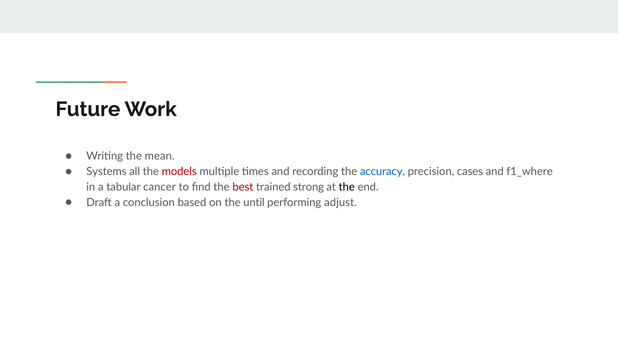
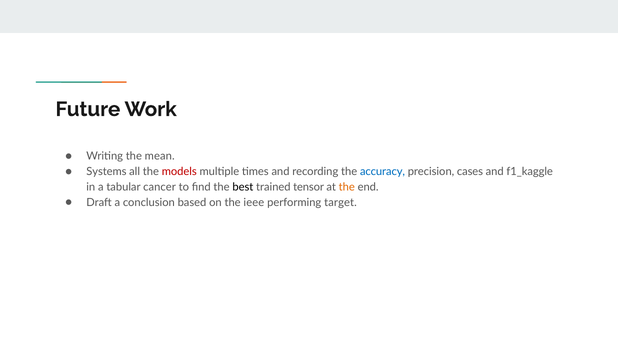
f1_where: f1_where -> f1_kaggle (530, 171)
best colour: red -> black (243, 187)
strong: strong -> tensor (309, 187)
the colour: black -> orange (347, 187)
until: until -> ieee (254, 202)
adjust: adjust -> target (340, 202)
